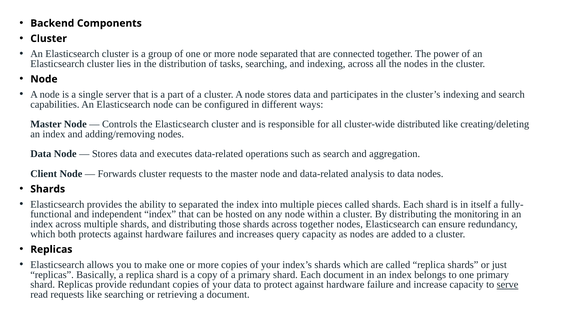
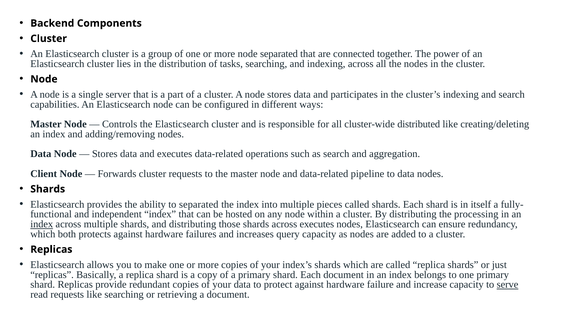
analysis: analysis -> pipeline (368, 174)
monitoring: monitoring -> processing (476, 215)
index underline: none -> present (42, 225)
across together: together -> executes (317, 225)
